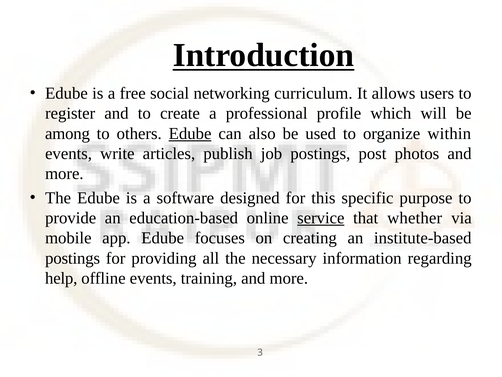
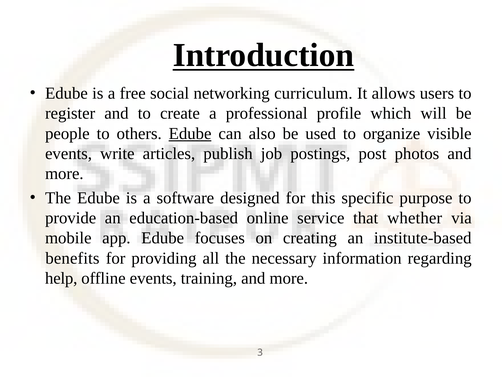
among: among -> people (67, 133)
within: within -> visible (449, 133)
service underline: present -> none (321, 218)
postings: postings -> benefits (72, 258)
